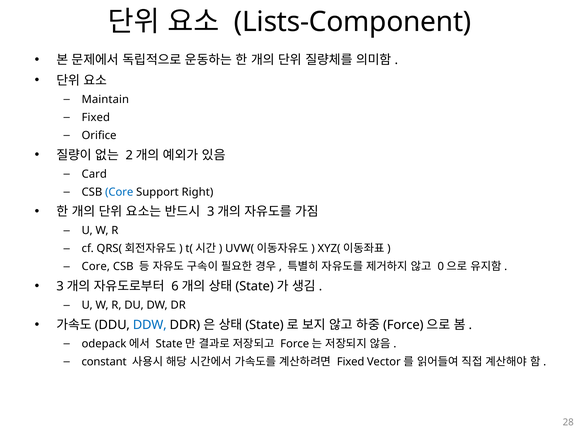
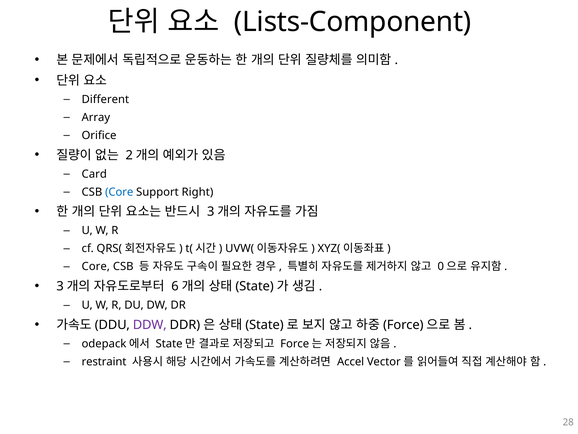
Maintain: Maintain -> Different (105, 99)
Fixed: Fixed -> Array (96, 117)
DDW colour: blue -> purple (150, 325)
constant: constant -> restraint (104, 361)
Fixed: Fixed -> Accel (351, 361)
